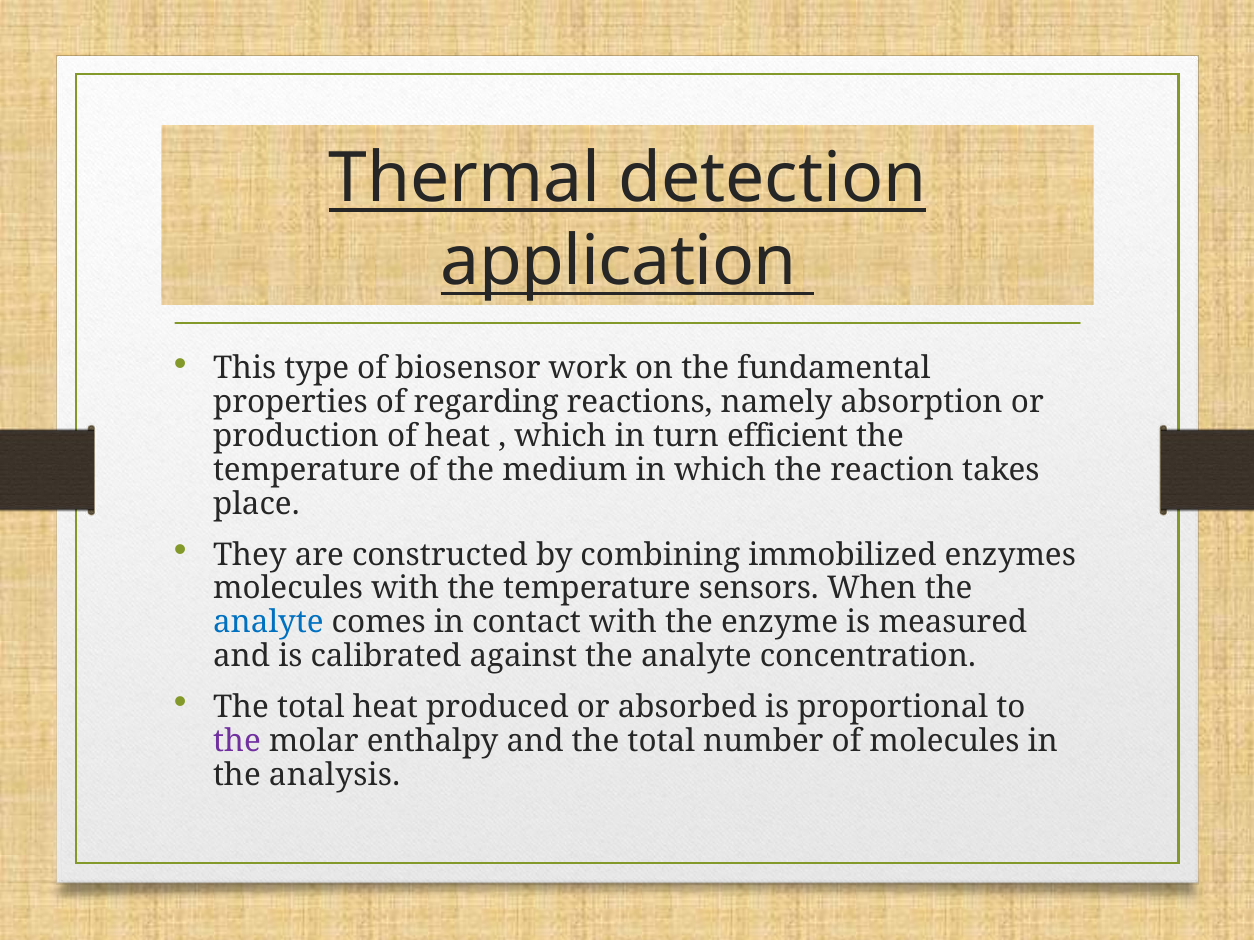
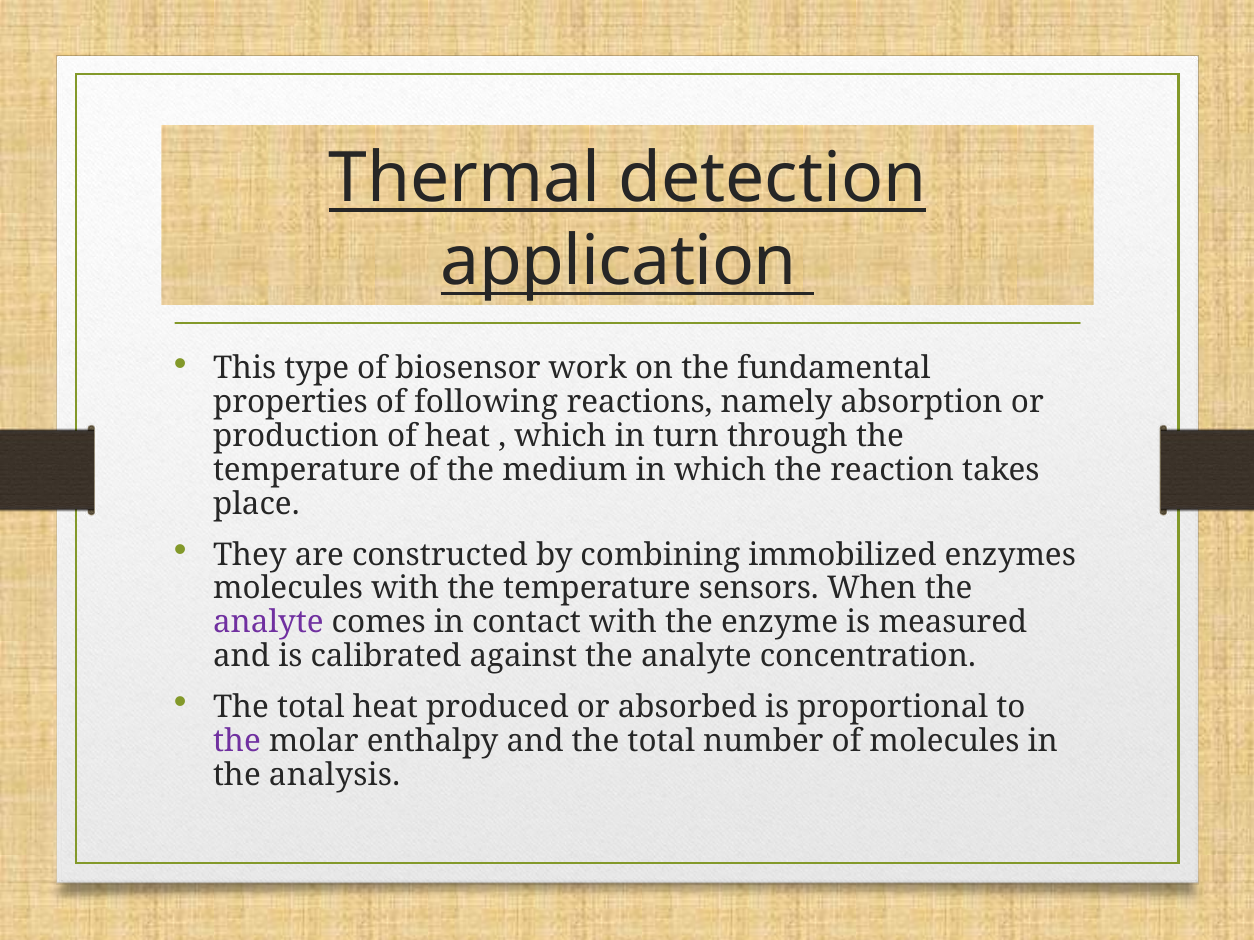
regarding: regarding -> following (486, 403)
efficient: efficient -> through (787, 437)
analyte colour: blue -> purple (268, 623)
